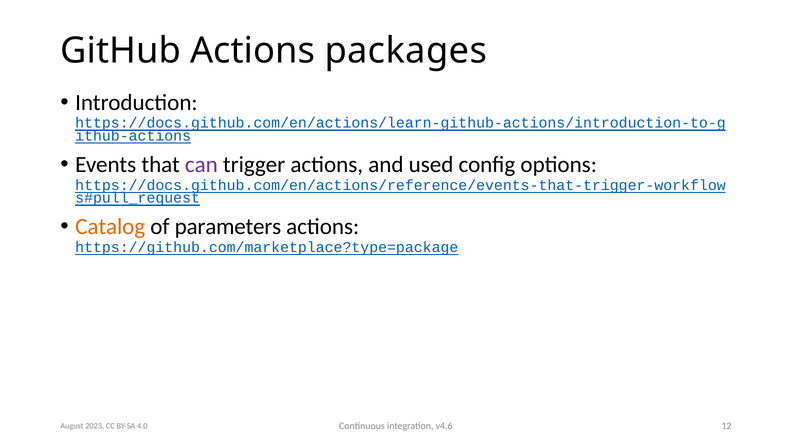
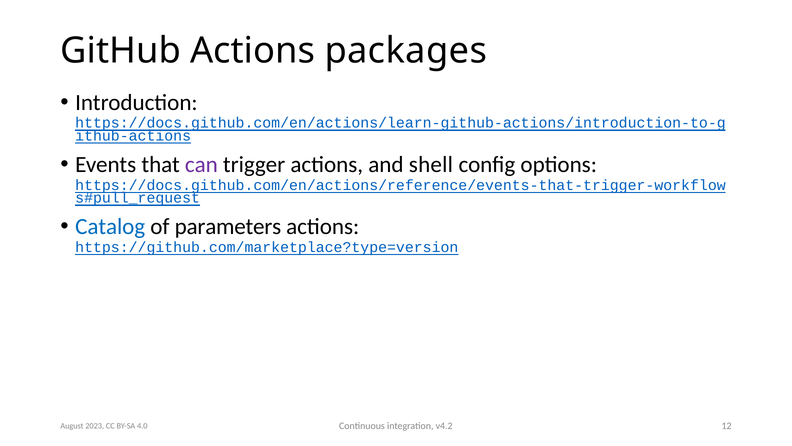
used: used -> shell (431, 164)
Catalog colour: orange -> blue (110, 226)
https://github.com/marketplace?type=package: https://github.com/marketplace?type=package -> https://github.com/marketplace?type=version (267, 247)
v4.6: v4.6 -> v4.2 (444, 425)
